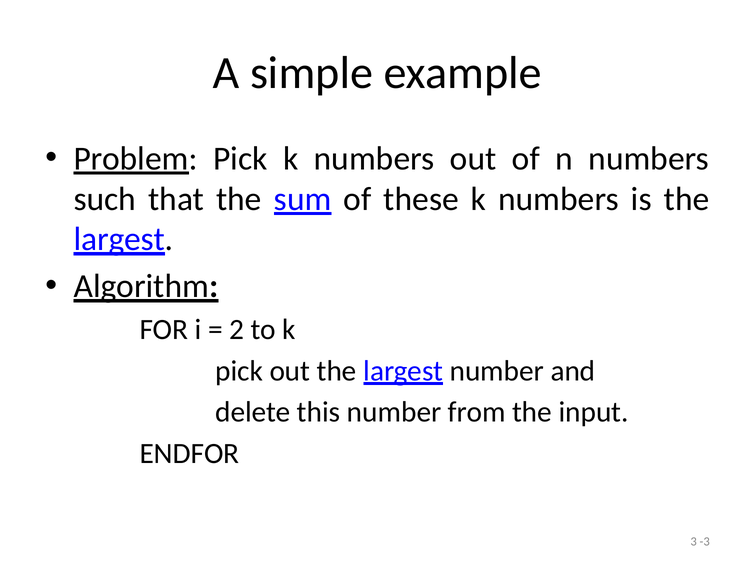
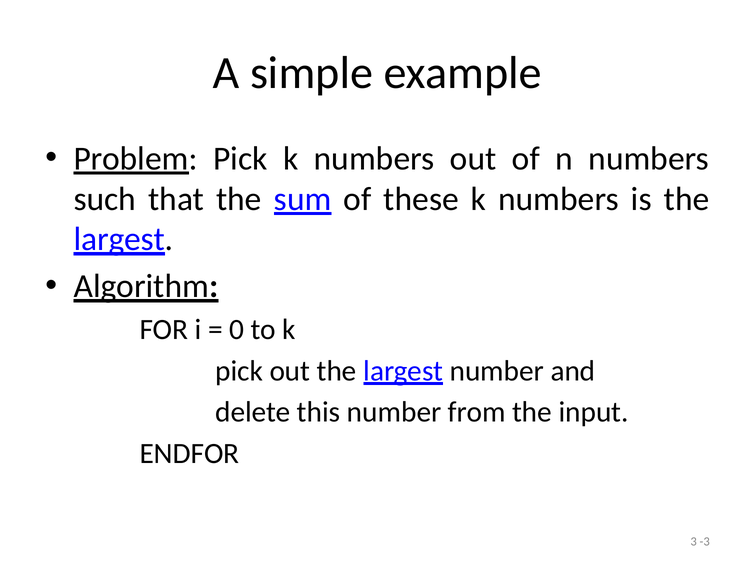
2: 2 -> 0 (237, 329)
